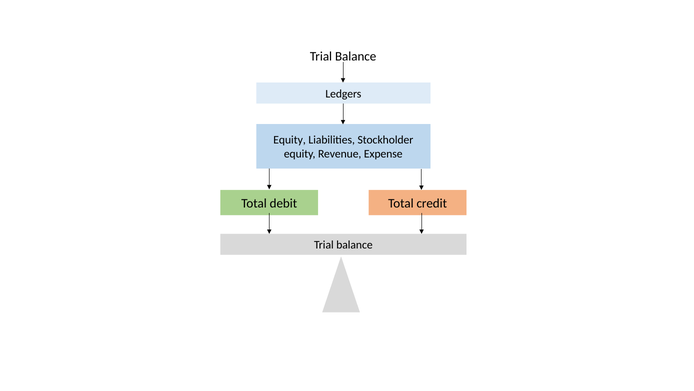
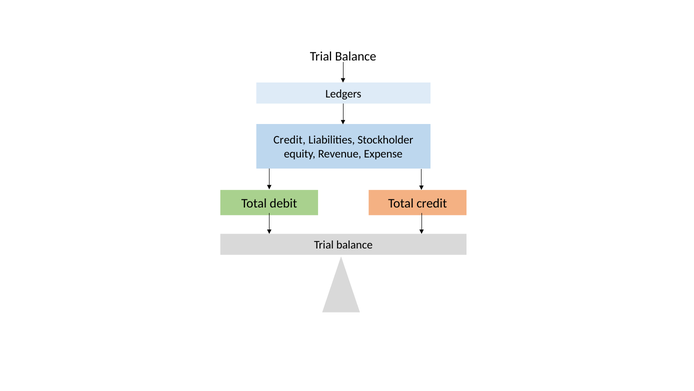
Equity: Equity -> Credit (289, 140)
